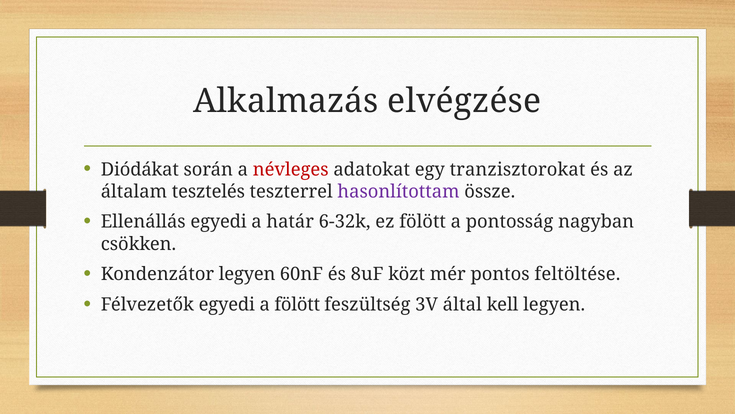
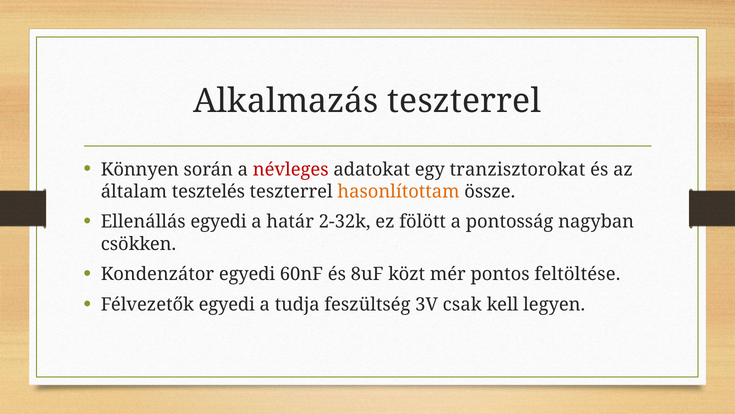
Alkalmazás elvégzése: elvégzése -> teszterrel (464, 101)
Diódákat: Diódákat -> Könnyen (140, 169)
hasonlítottam colour: purple -> orange (399, 191)
6-32k: 6-32k -> 2-32k (345, 222)
Kondenzátor legyen: legyen -> egyedi (247, 274)
a fölött: fölött -> tudja (297, 304)
által: által -> csak (462, 304)
